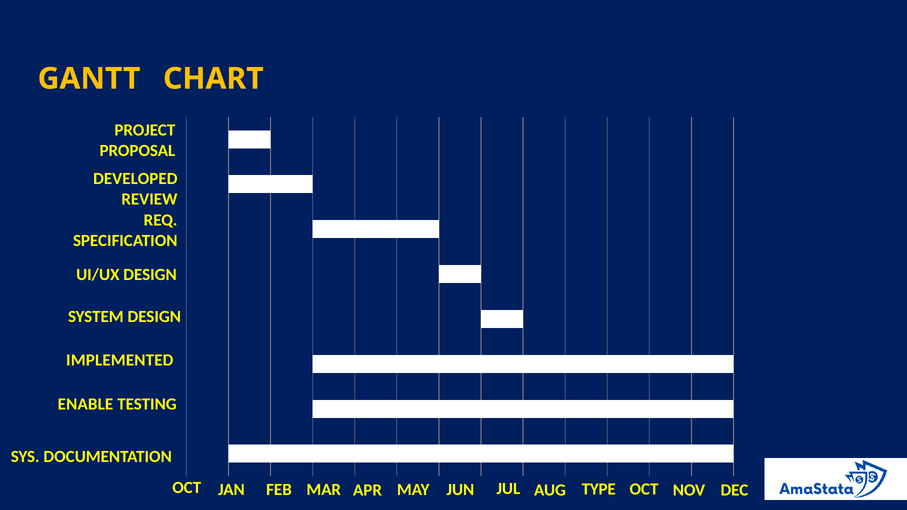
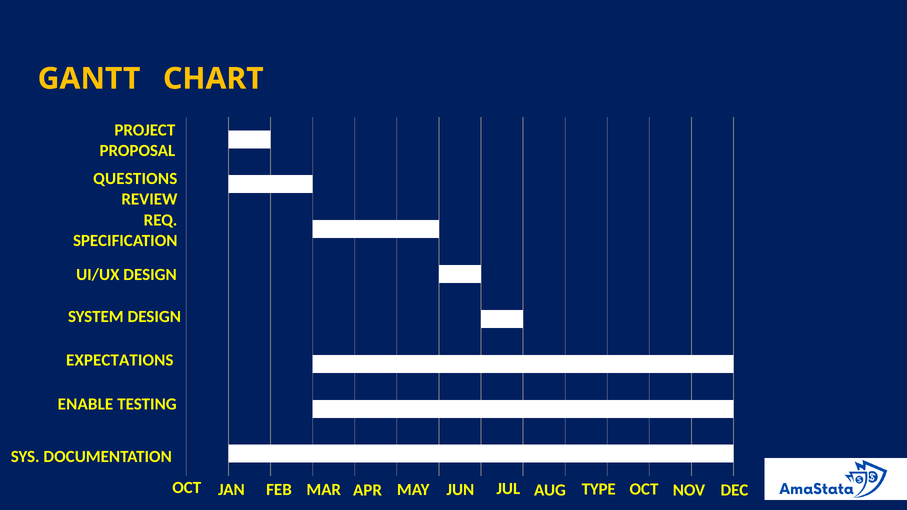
DEVELOPED: DEVELOPED -> QUESTIONS (135, 179)
IMPLEMENTED: IMPLEMENTED -> EXPECTATIONS (120, 361)
